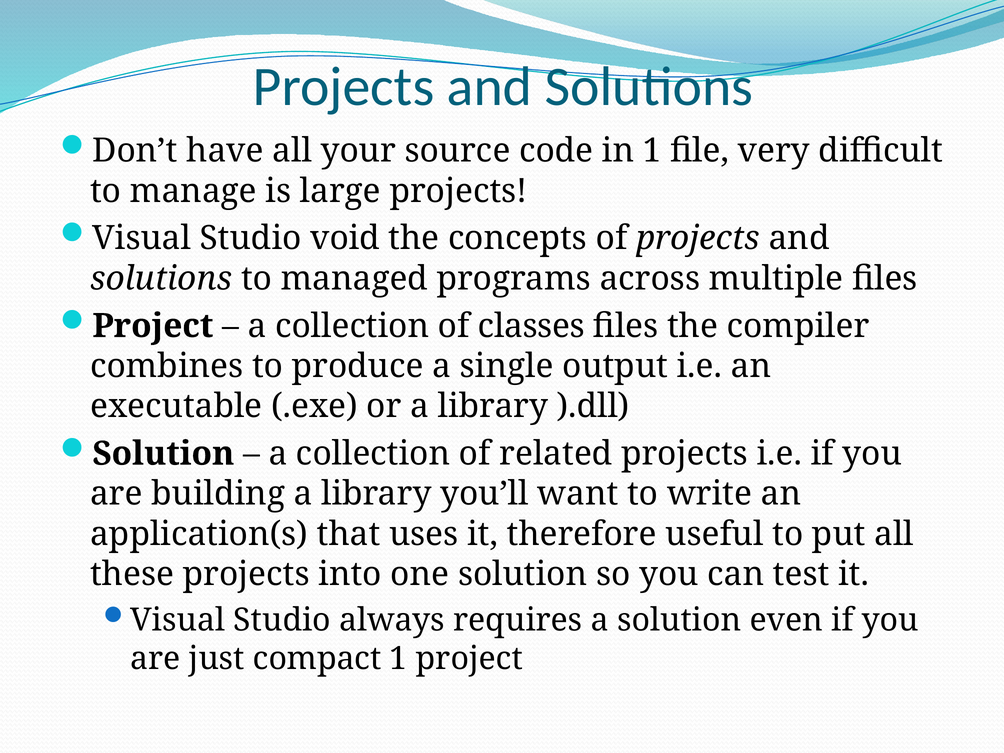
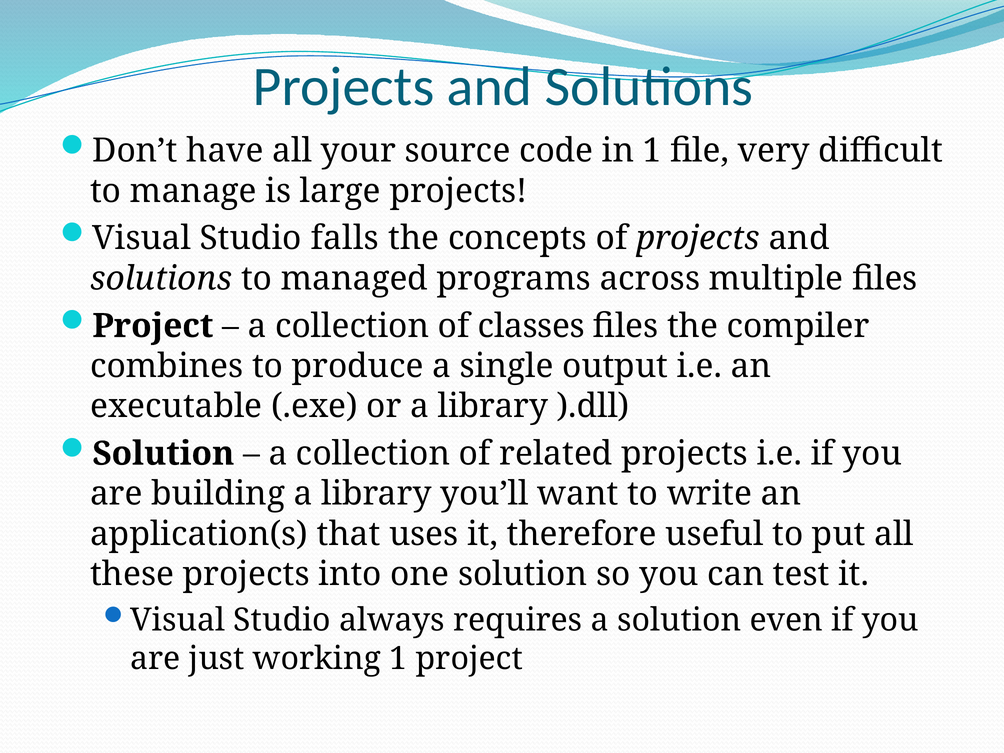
void: void -> falls (345, 238)
compact: compact -> working (317, 659)
